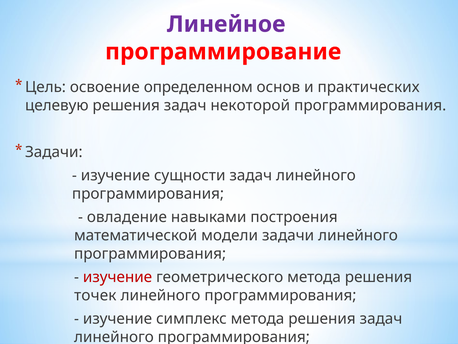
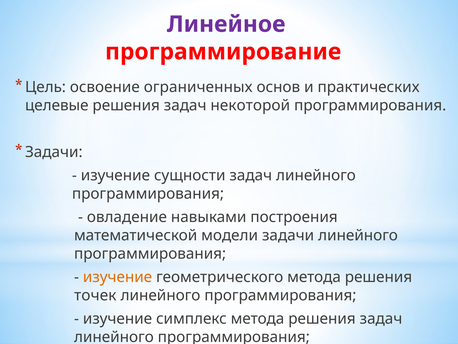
определенном: определенном -> ограниченных (198, 87)
целевую: целевую -> целевые (57, 105)
изучение colour: red -> orange (118, 277)
